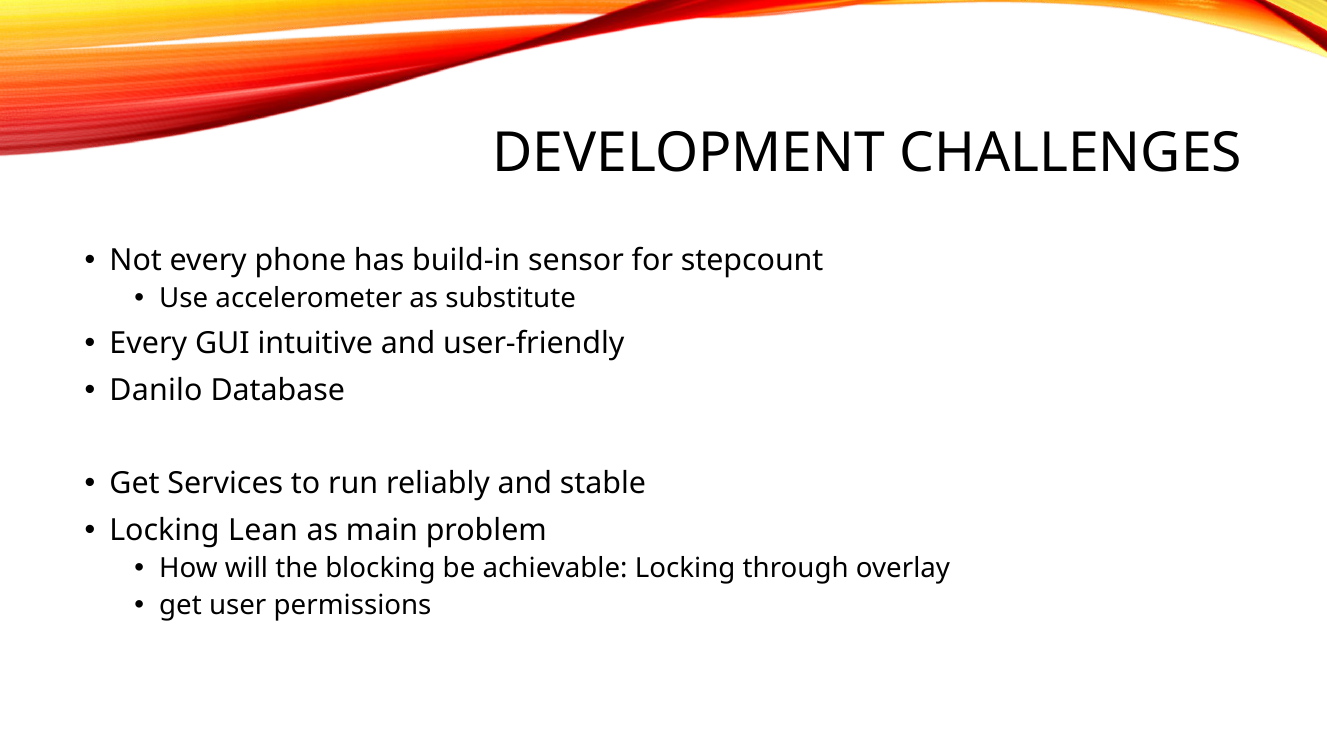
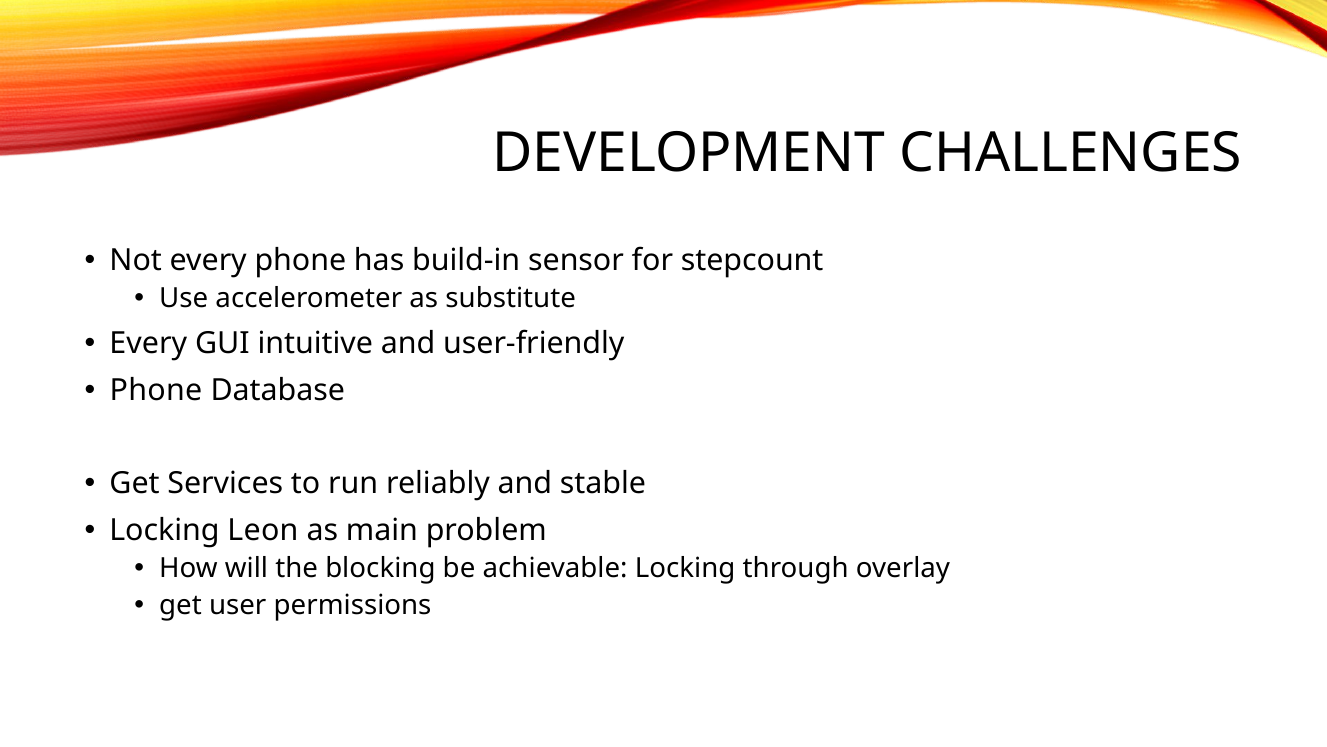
Danilo: Danilo -> Phone (156, 390)
Lean: Lean -> Leon (263, 530)
